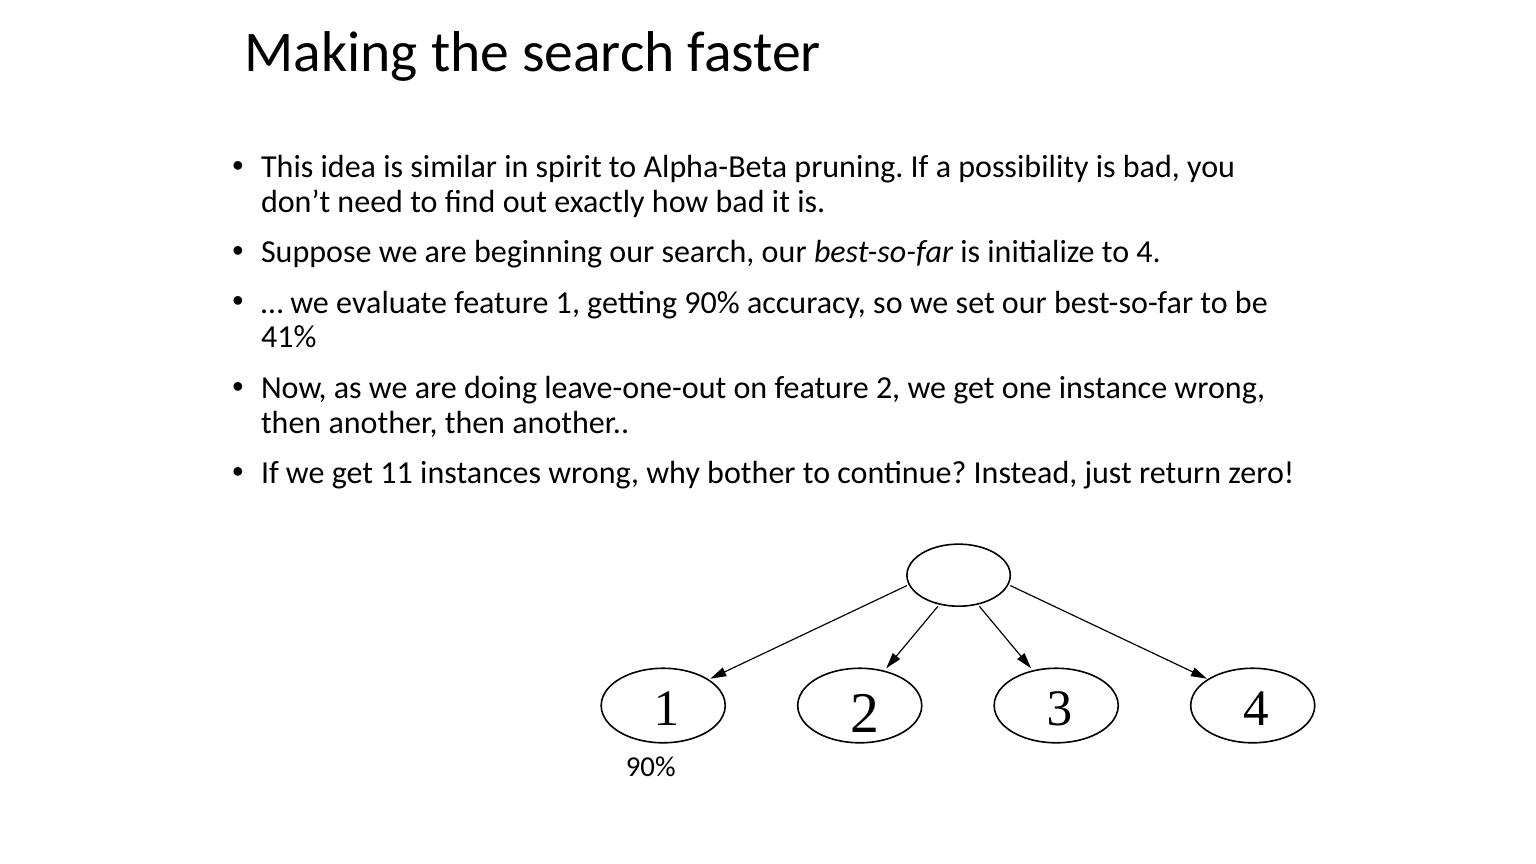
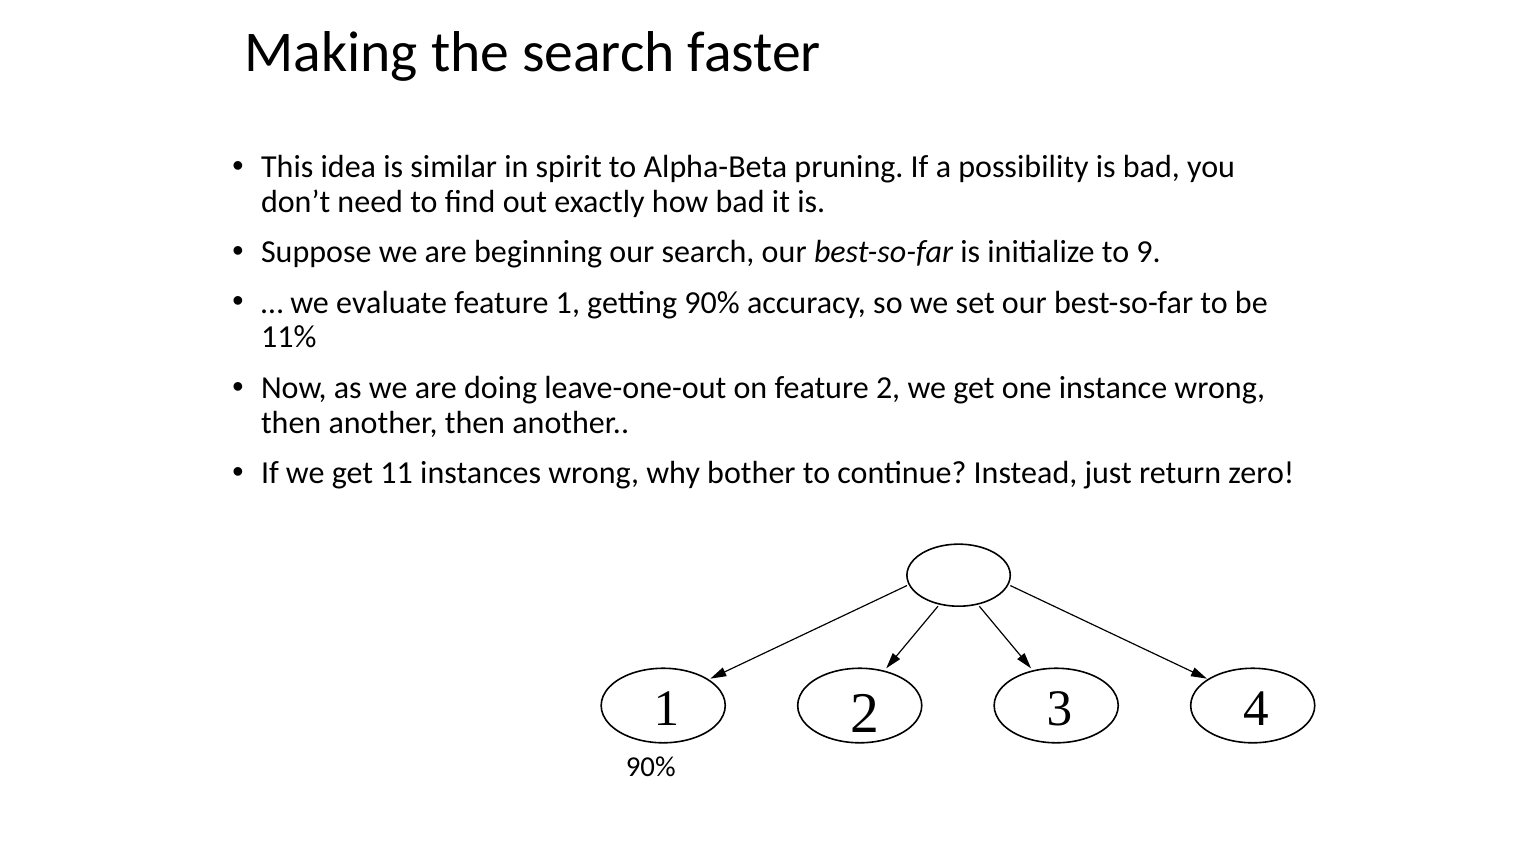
to 4: 4 -> 9 (1149, 252)
41%: 41% -> 11% (289, 337)
